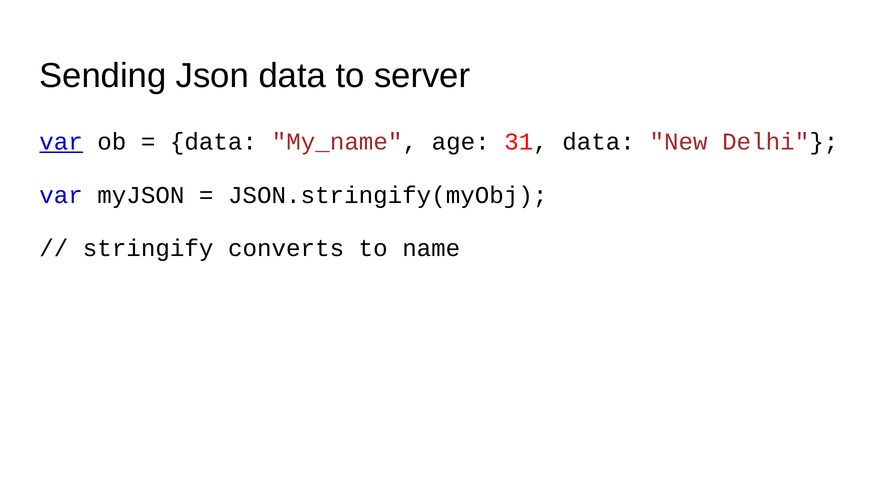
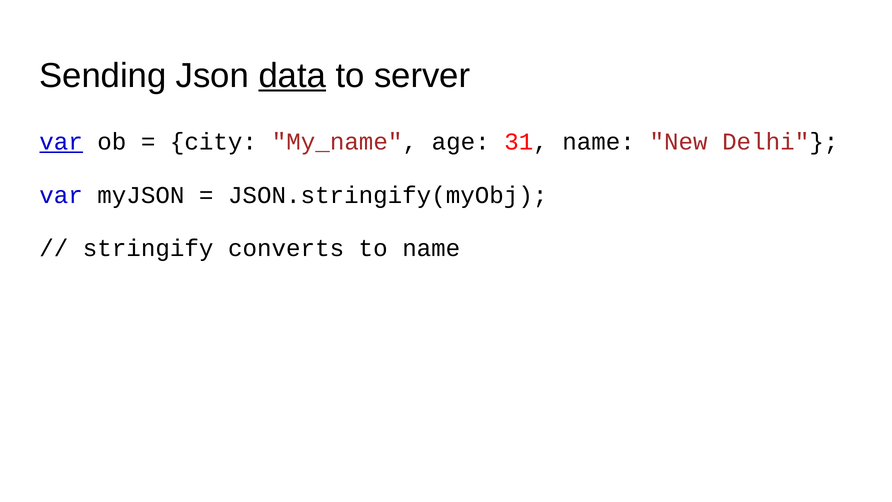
data underline: none -> present (292, 76)
data: data -> city (213, 142)
31 data: data -> name (599, 142)
